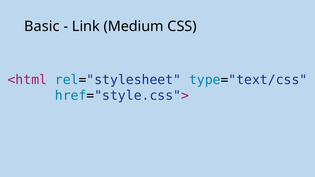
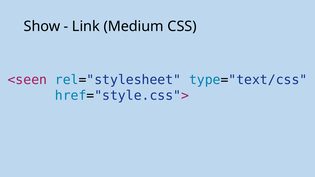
Basic: Basic -> Show (42, 26)
<html: <html -> <seen (27, 80)
